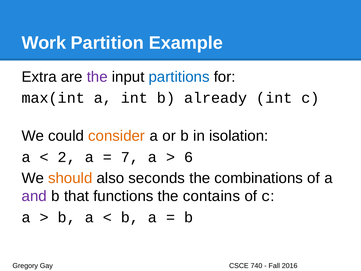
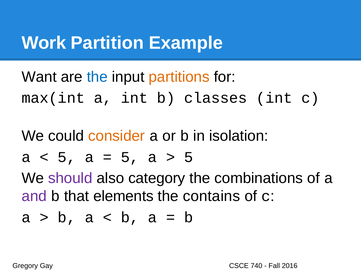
Extra: Extra -> Want (39, 77)
the colour: purple -> blue (97, 77)
partitions colour: blue -> orange (179, 77)
already: already -> classes (216, 98)
2: 2 -> 5 (67, 157)
7: 7 -> 5 (130, 157)
6: 6 -> 5 (189, 157)
should colour: orange -> purple (70, 178)
seconds: seconds -> category (157, 178)
functions: functions -> elements (123, 196)
